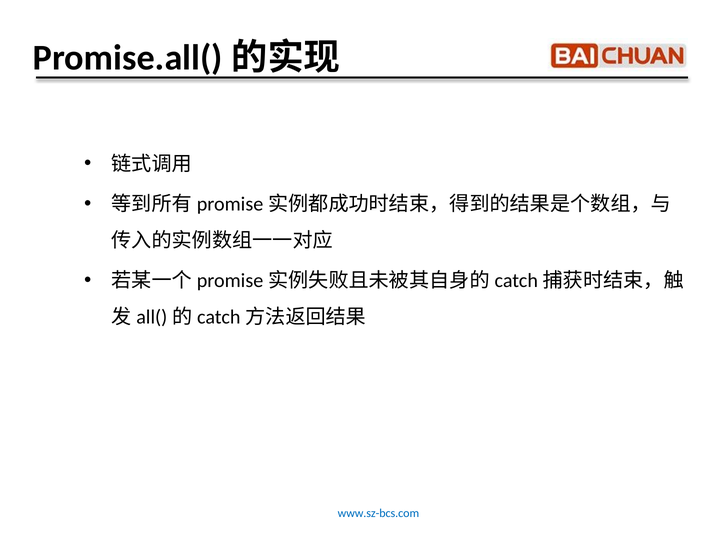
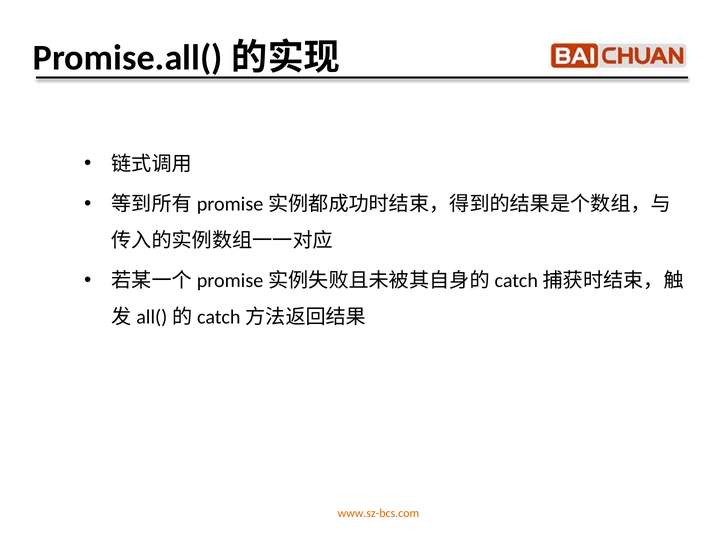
www.sz-bcs.com colour: blue -> orange (378, 513)
